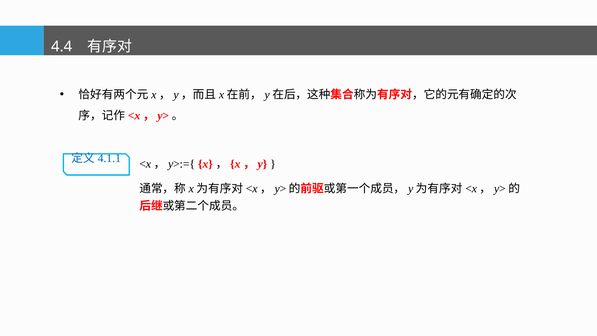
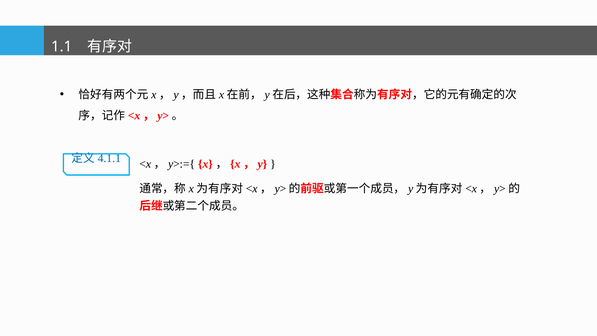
4.4: 4.4 -> 1.1 (62, 46)
